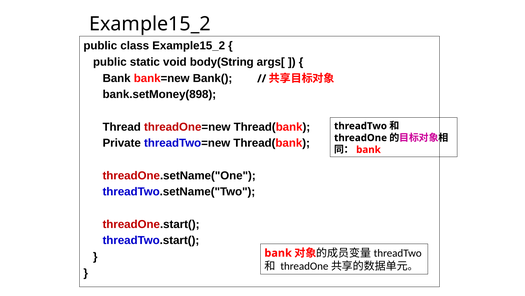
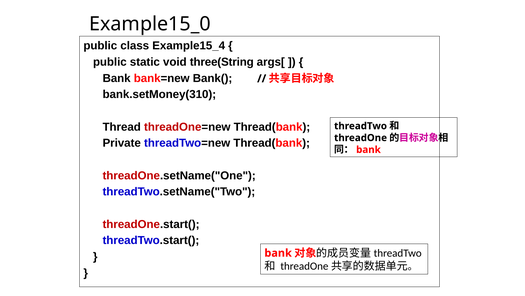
Example15_2: Example15_2 -> Example15_0 (150, 24)
class Example15_2: Example15_2 -> Example15_4 (189, 46)
body(String: body(String -> three(String (222, 62)
bank.setMoney(898: bank.setMoney(898 -> bank.setMoney(310 (159, 94)
